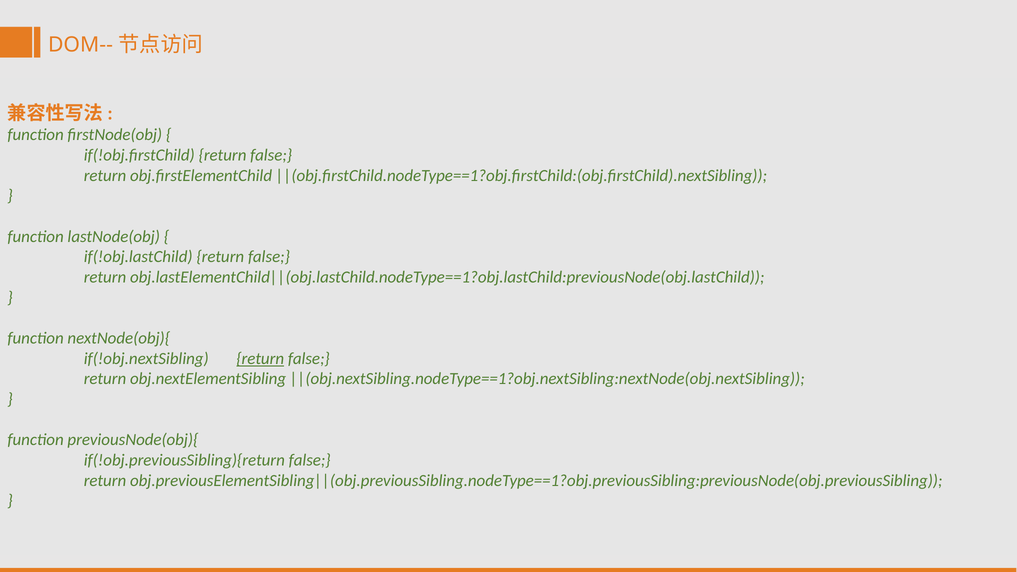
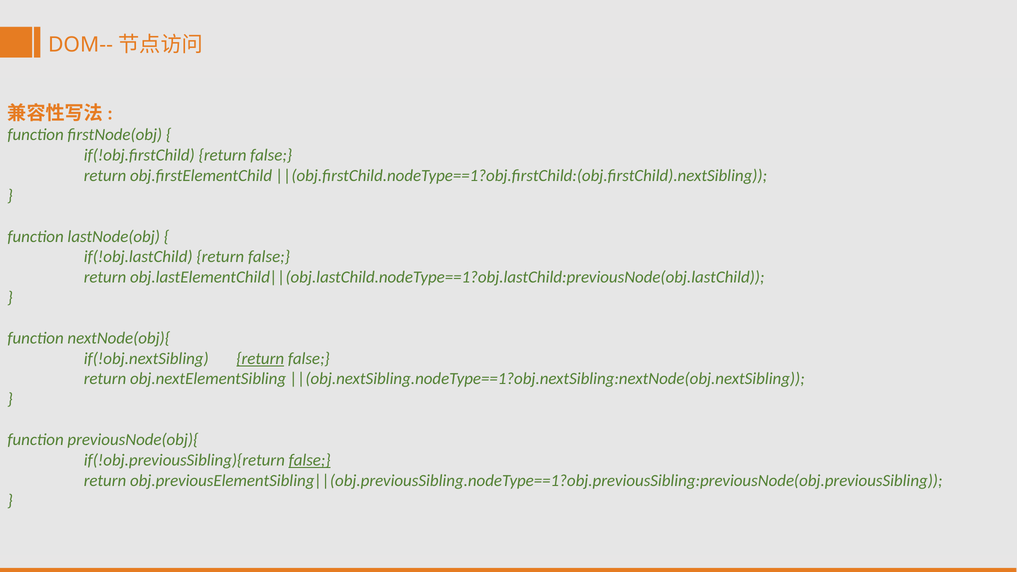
false underline: none -> present (310, 460)
